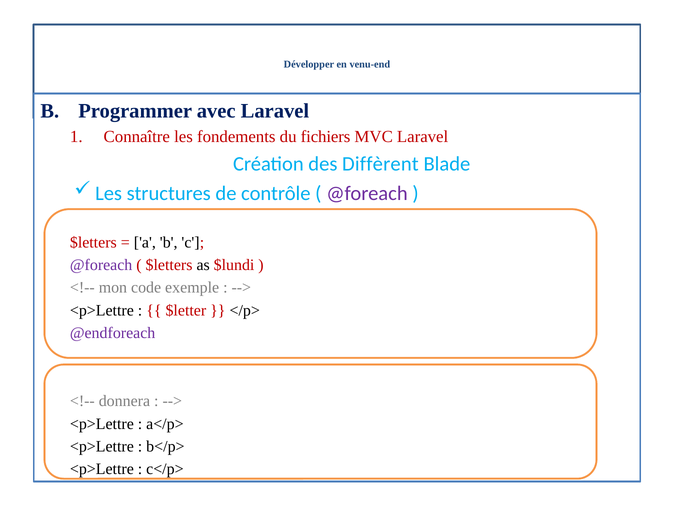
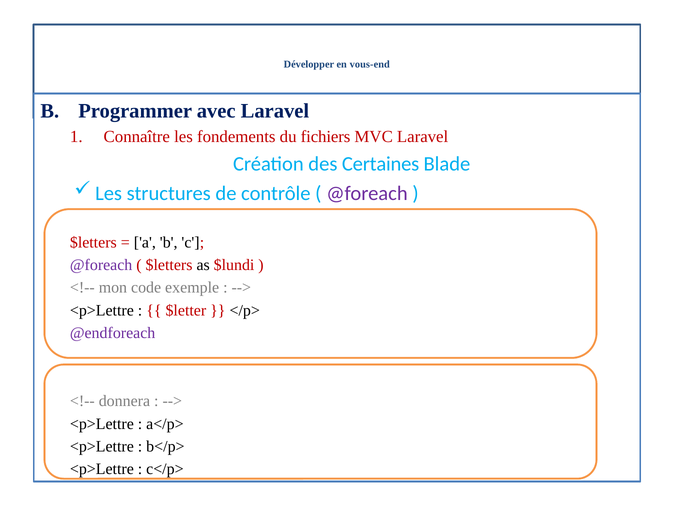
venu-end: venu-end -> vous-end (370, 64)
Diffèrent: Diffèrent -> Certaines (381, 164)
